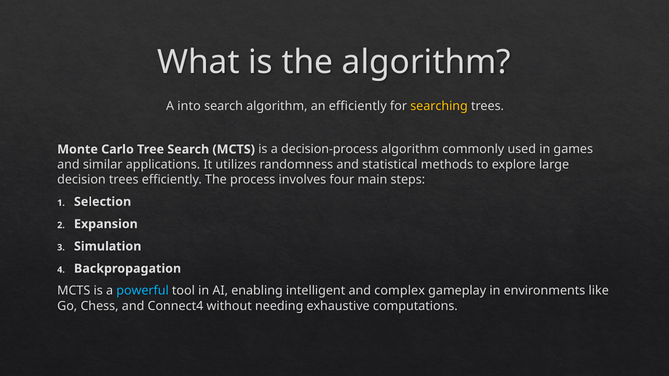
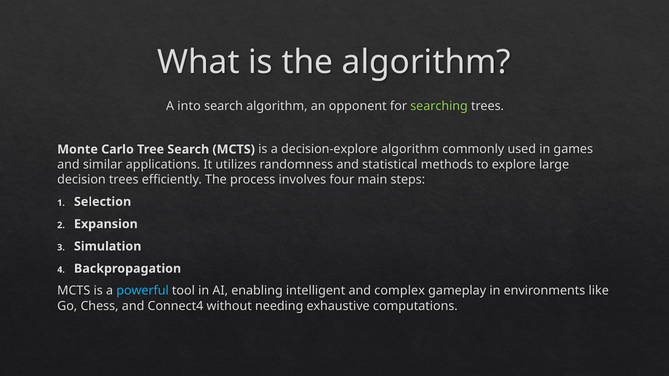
an efficiently: efficiently -> opponent (358, 106)
searching colour: yellow -> light green (439, 106)
decision-process: decision-process -> decision-explore (329, 149)
